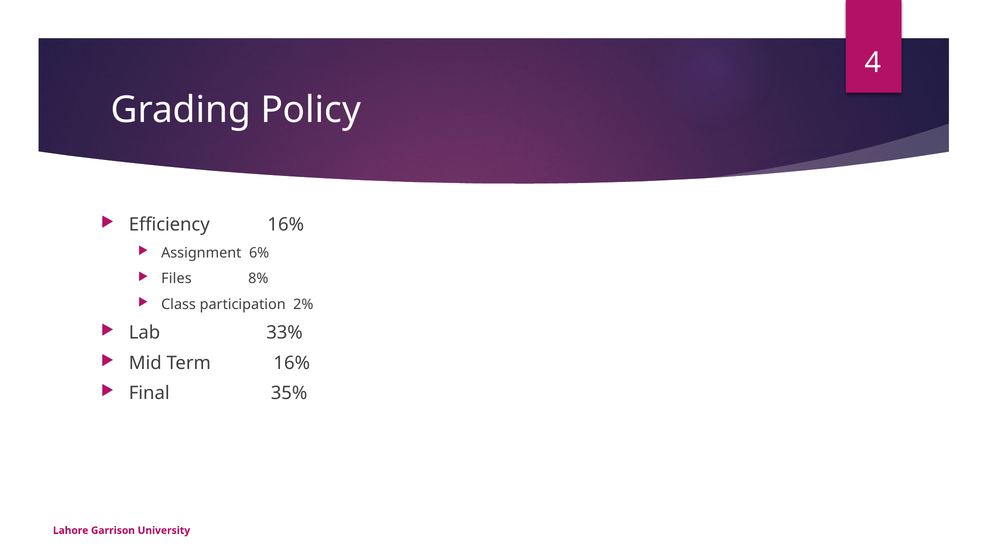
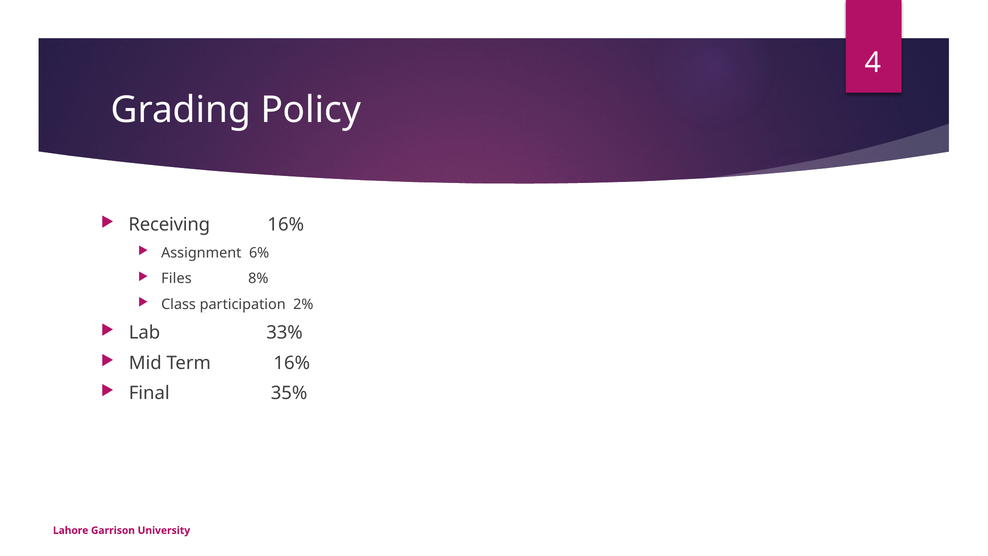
Efficiency: Efficiency -> Receiving (169, 225)
